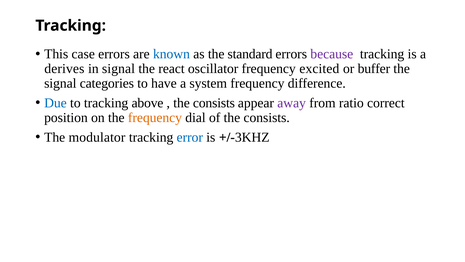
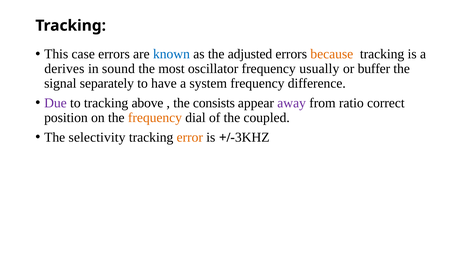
standard: standard -> adjusted (250, 54)
because colour: purple -> orange (332, 54)
in signal: signal -> sound (118, 69)
react: react -> most (171, 69)
excited: excited -> usually (319, 69)
categories: categories -> separately (107, 83)
Due colour: blue -> purple (55, 103)
of the consists: consists -> coupled (267, 117)
modulator: modulator -> selectivity (97, 137)
error colour: blue -> orange (190, 137)
